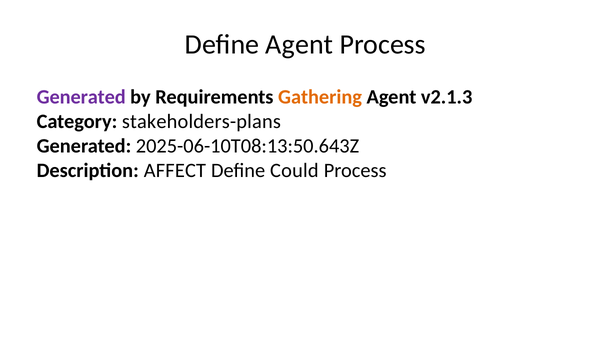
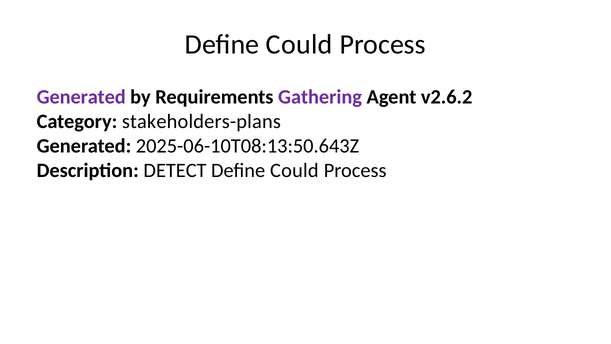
Agent: Agent -> Could (299, 44)
Gathering colour: orange -> purple (320, 97)
v2.1.3: v2.1.3 -> v2.6.2 (447, 97)
AFFECT: AFFECT -> DETECT (175, 170)
